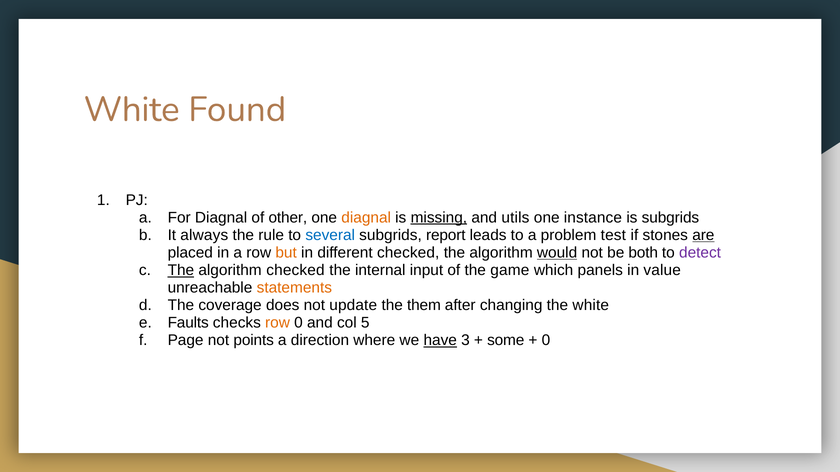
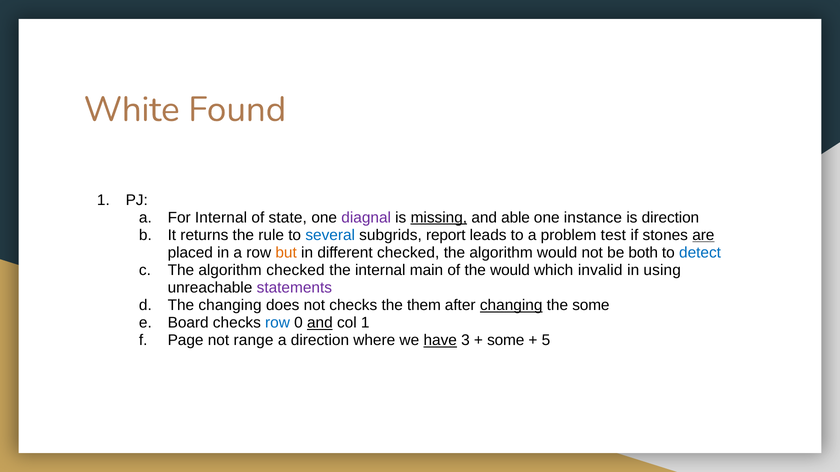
For Diagnal: Diagnal -> Internal (221, 218)
other: other -> state (288, 218)
diagnal colour: orange -> purple (366, 218)
utils: utils -> able (516, 218)
is subgrids: subgrids -> direction (670, 218)
always: always -> returns (204, 235)
would underline: present -> none (557, 253)
detect colour: purple -> blue (700, 253)
The underline: present -> none (181, 270)
input: input -> main (426, 270)
the game: game -> would (510, 270)
panels: panels -> invalid (600, 270)
value: value -> using (662, 270)
statements colour: orange -> purple (294, 288)
The coverage: coverage -> changing (230, 306)
not update: update -> checks (353, 306)
changing underline: none -> present (511, 306)
the white: white -> some (591, 306)
Faults: Faults -> Board (188, 323)
row colour: orange -> blue (277, 323)
and underline: none -> present (320, 323)
col 5: 5 -> 1 (365, 323)
points: points -> range (254, 341)
0: 0 -> 5 (546, 341)
